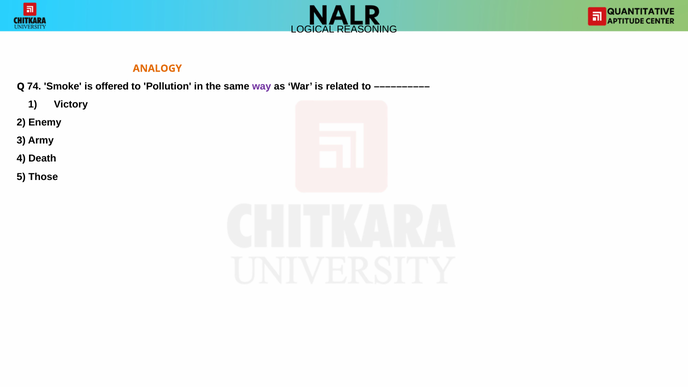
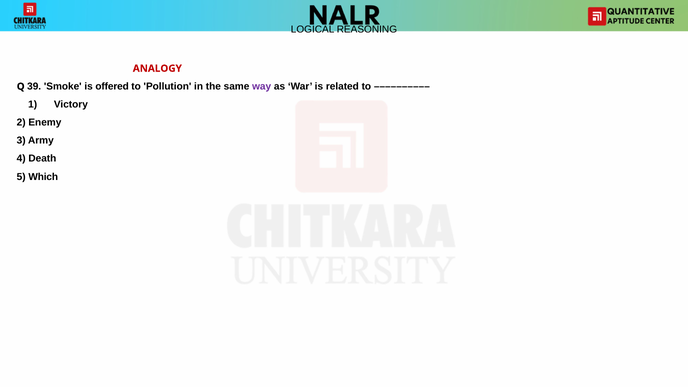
ANALOGY colour: orange -> red (157, 68)
74: 74 -> 39 (34, 87)
Those: Those -> Which (43, 177)
